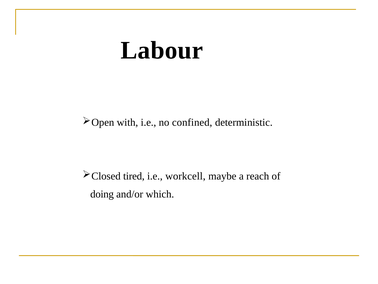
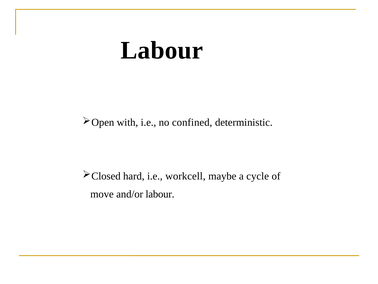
tired: tired -> hard (134, 176)
reach: reach -> cycle (258, 176)
doing: doing -> move (102, 194)
and/or which: which -> labour (160, 194)
